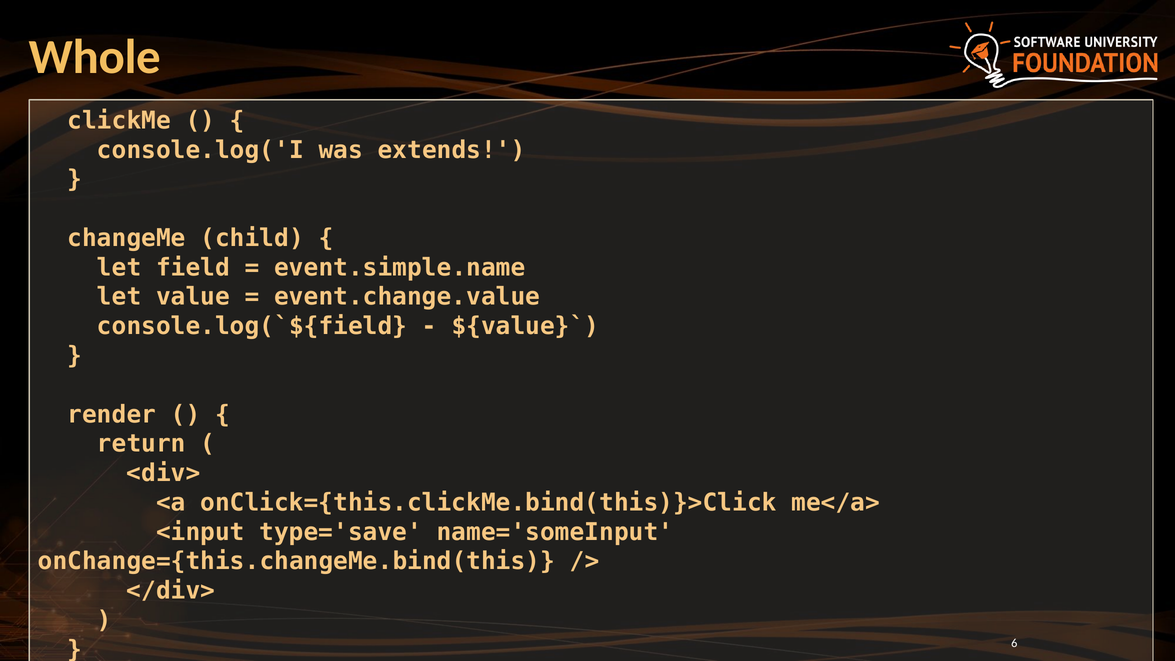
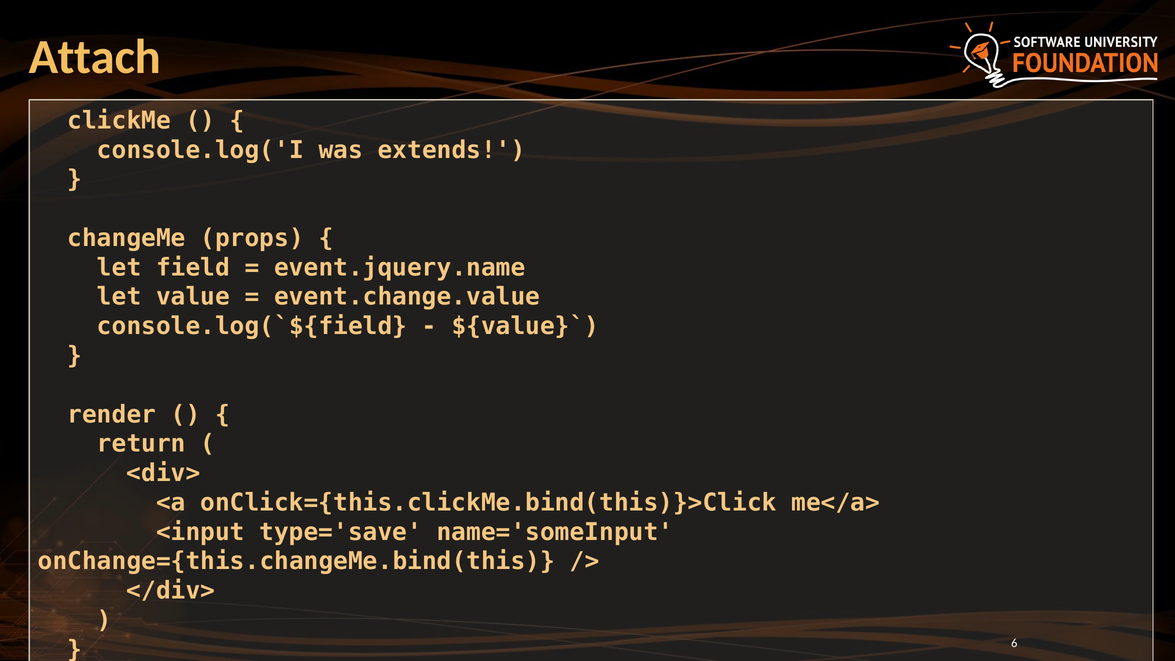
Whole: Whole -> Attach (95, 57)
child: child -> props (252, 238)
event.simple.name: event.simple.name -> event.jquery.name (400, 268)
